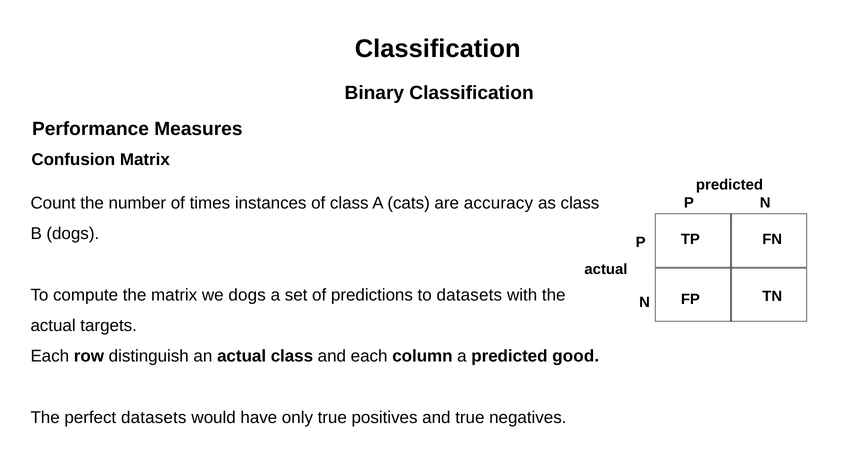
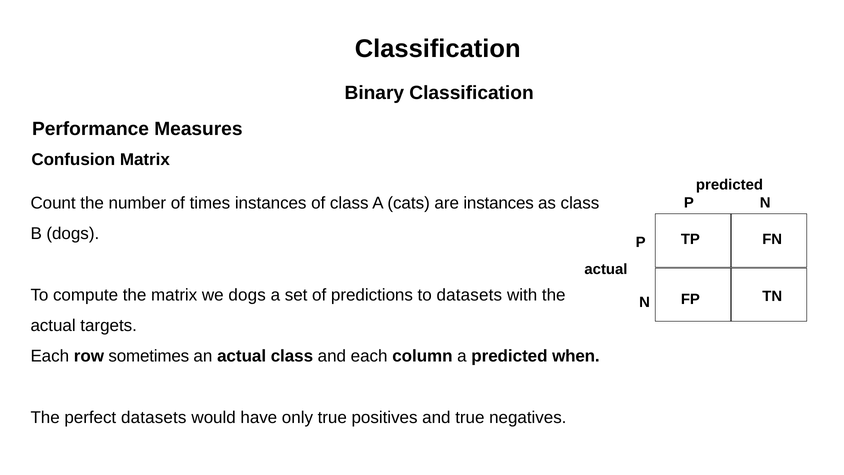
are accuracy: accuracy -> instances (499, 203)
distinguish: distinguish -> sometimes (149, 356)
good: good -> when (576, 356)
